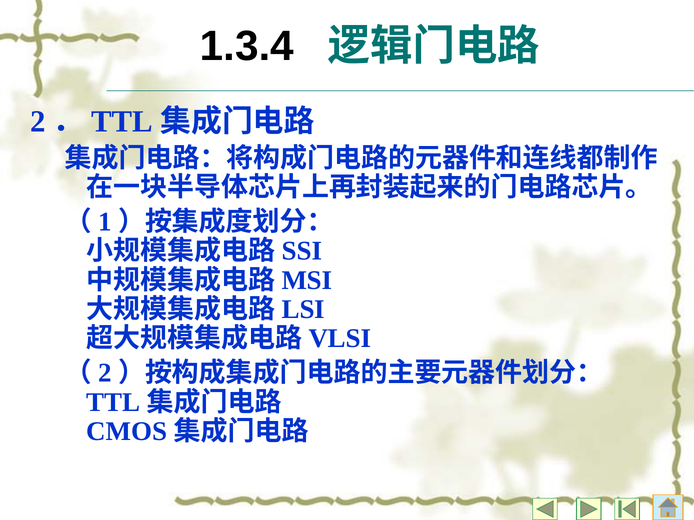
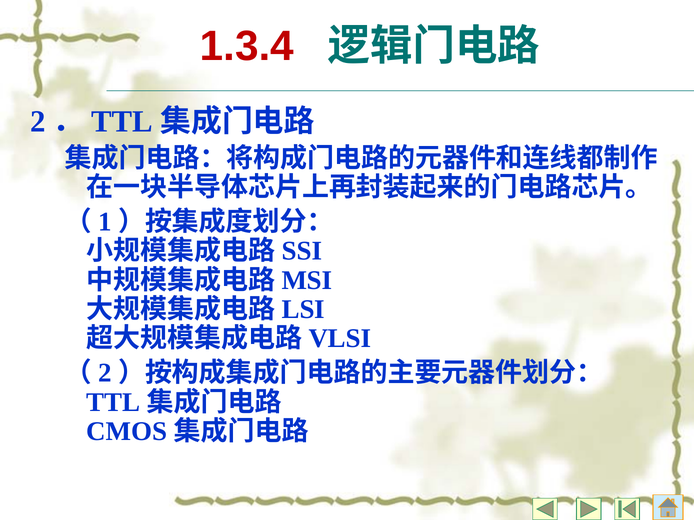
1.3.4 colour: black -> red (247, 46)
